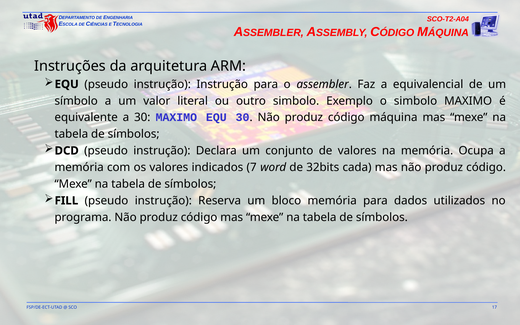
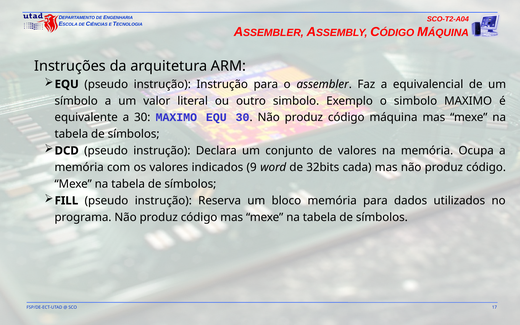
7: 7 -> 9 (252, 167)
